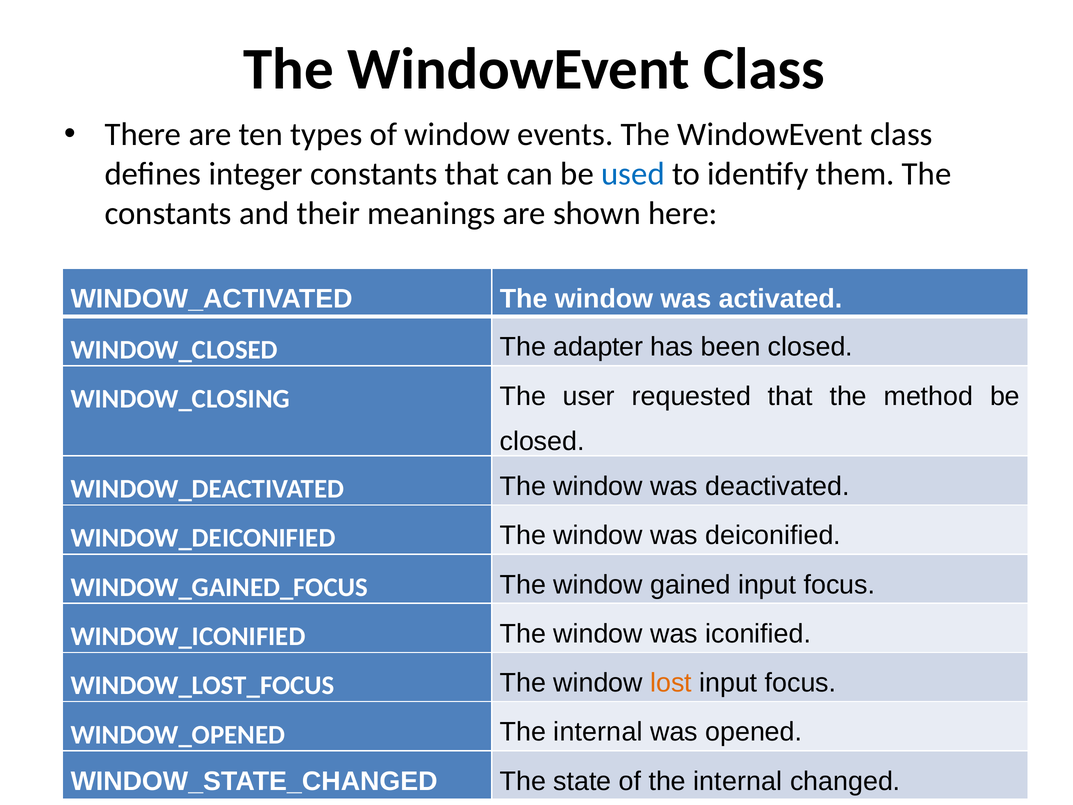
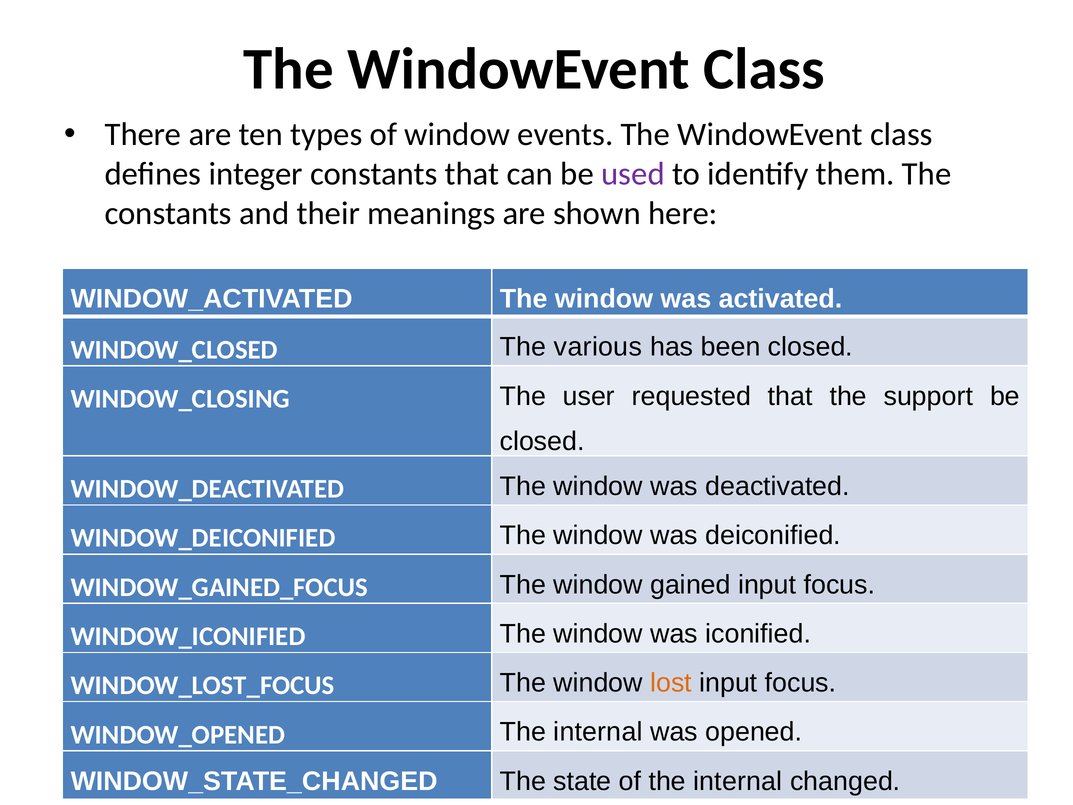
used colour: blue -> purple (633, 174)
adapter: adapter -> various (598, 347)
method: method -> support (928, 396)
